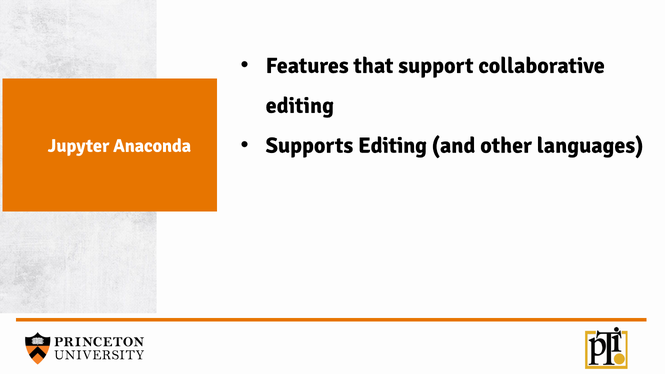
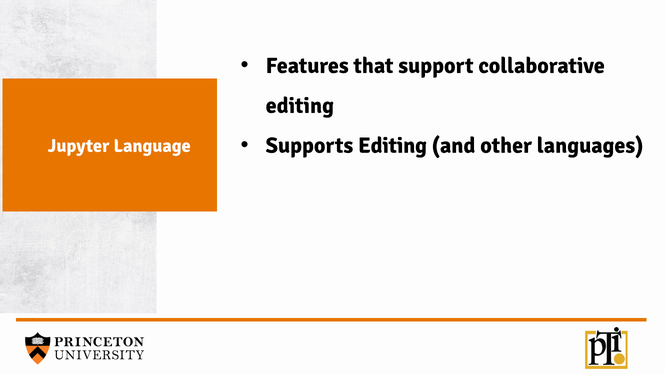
Anaconda: Anaconda -> Language (152, 146)
